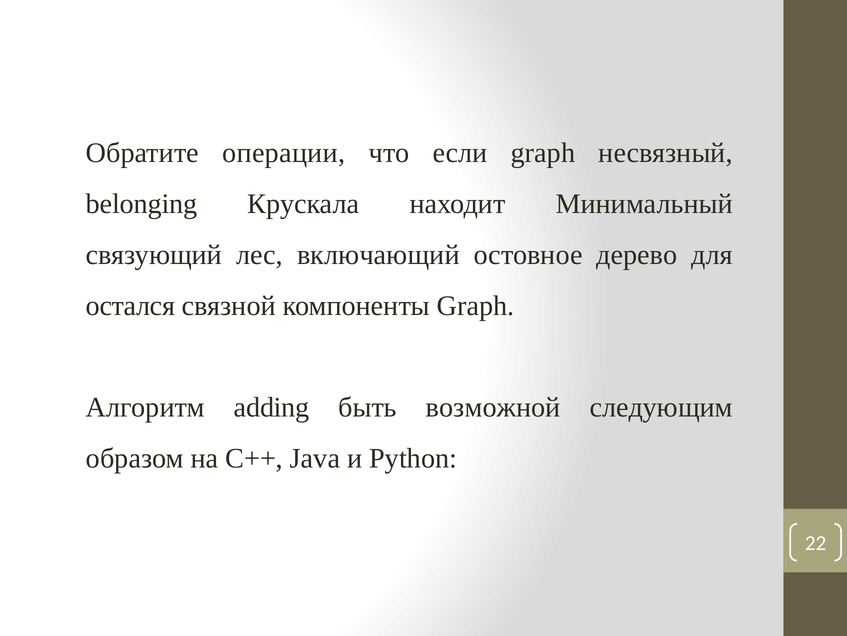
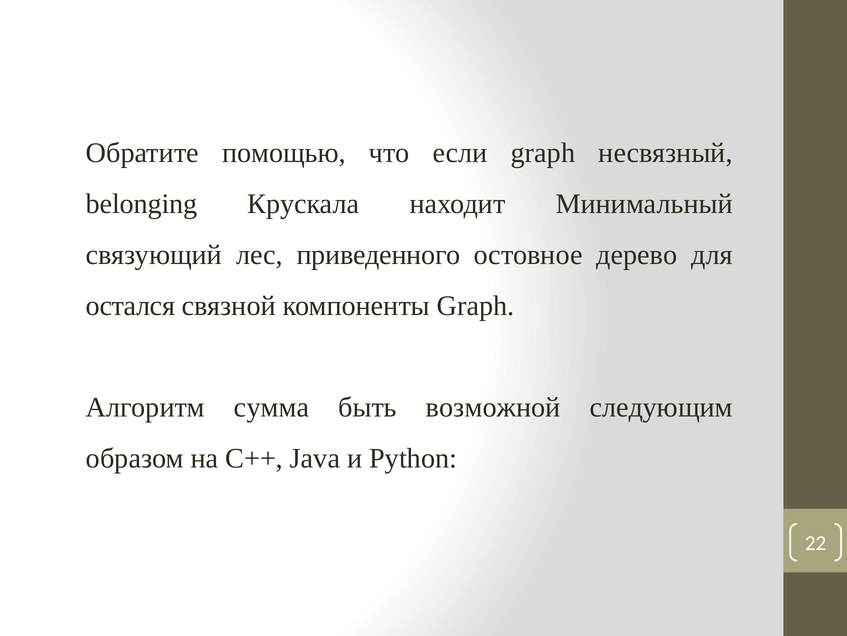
операции: операции -> помощью (284, 153)
включающий: включающий -> приведенного (379, 255)
adding: adding -> сумма (272, 407)
